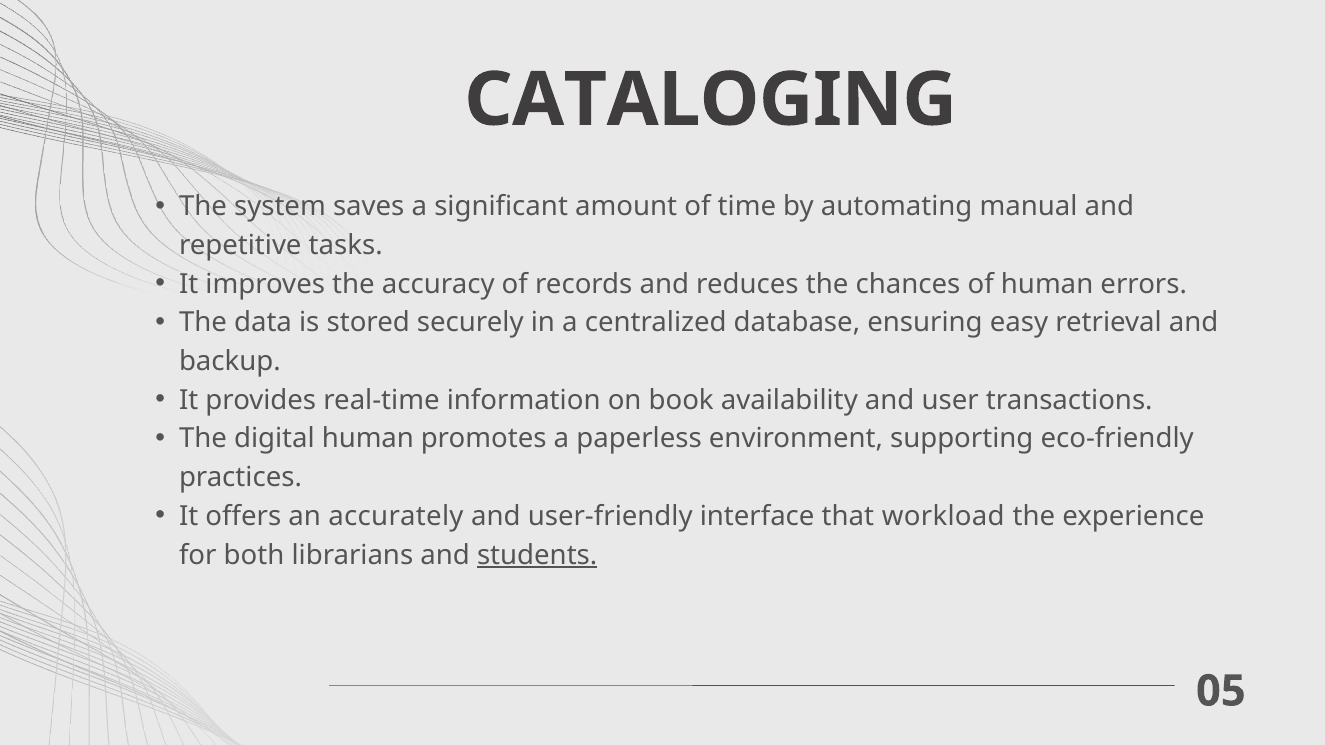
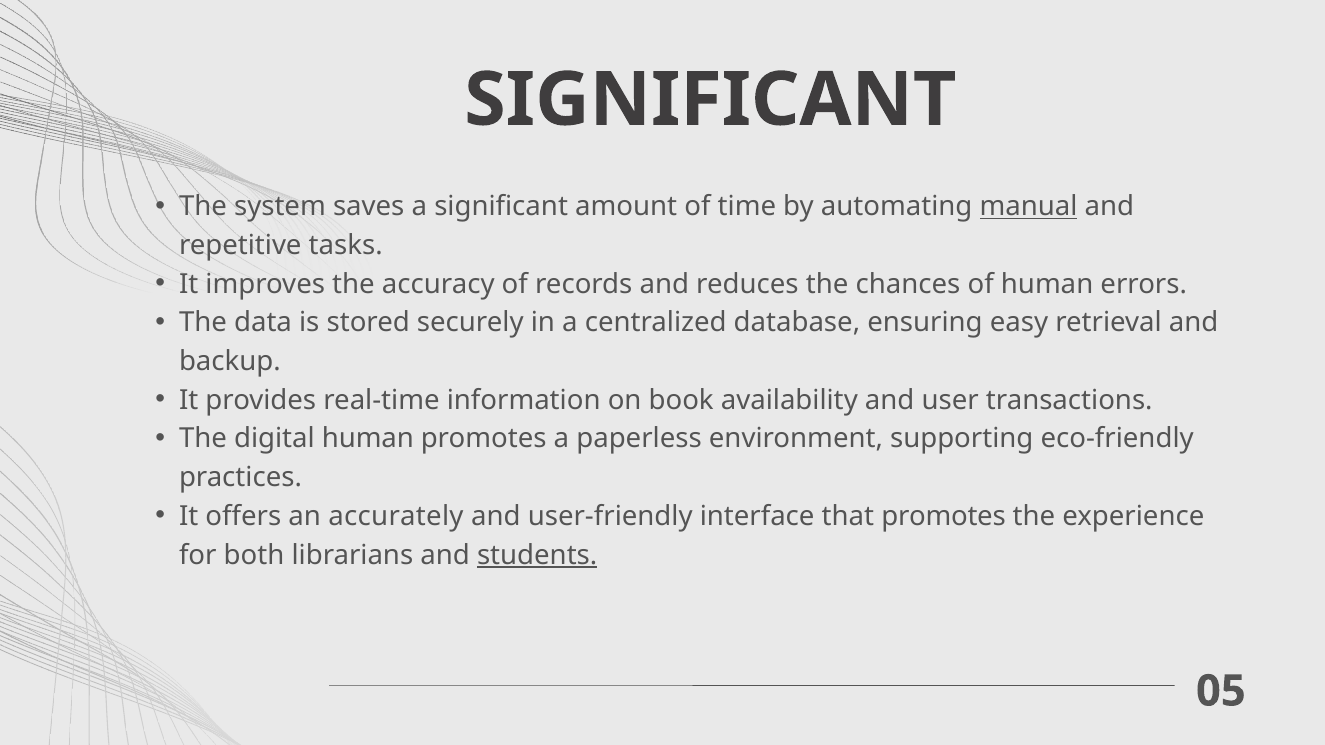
CATALOGING: CATALOGING -> SIGNIFICANT (710, 100)
manual underline: none -> present (1029, 207)
that workload: workload -> promotes (944, 517)
